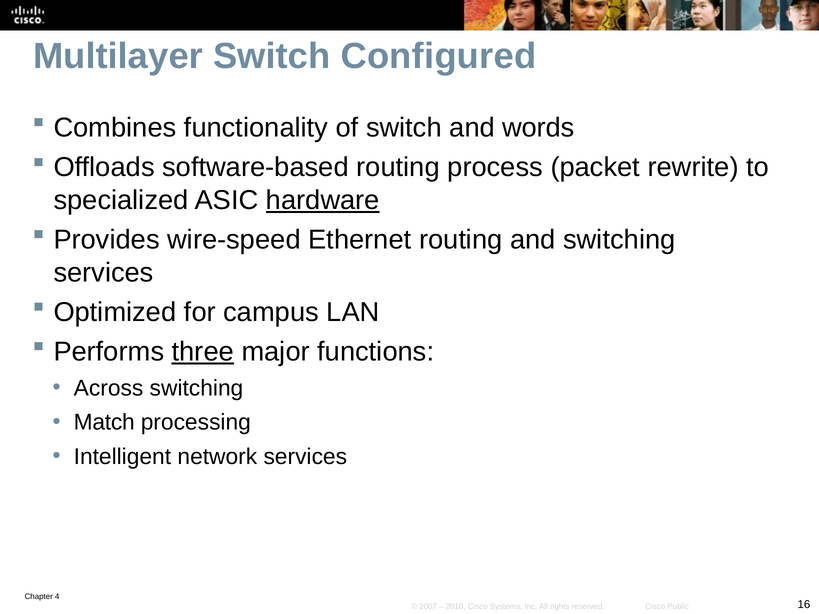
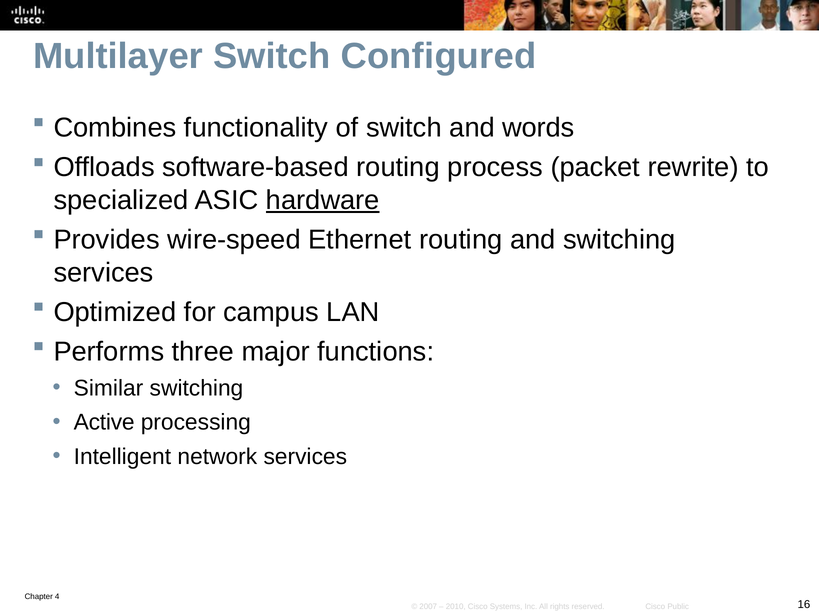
three underline: present -> none (203, 352)
Across: Across -> Similar (109, 388)
Match: Match -> Active (104, 423)
